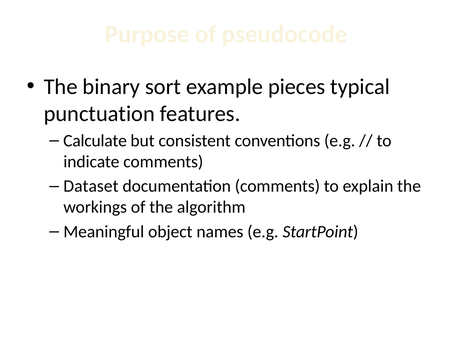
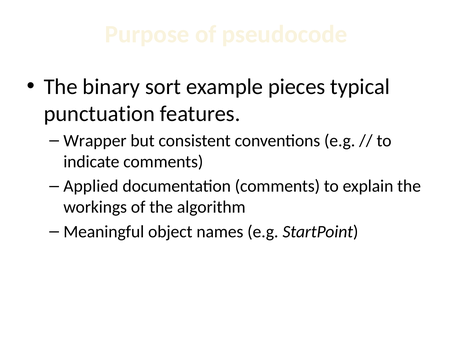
Calculate: Calculate -> Wrapper (95, 141)
Dataset: Dataset -> Applied (91, 186)
